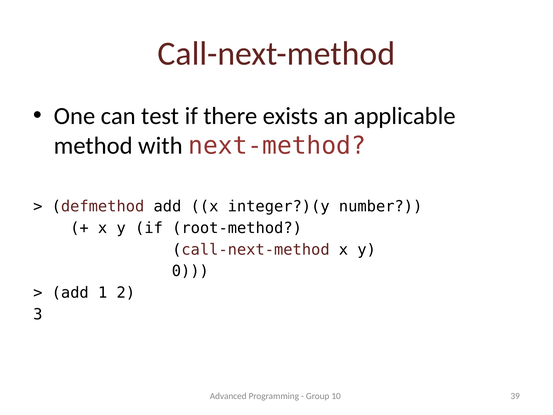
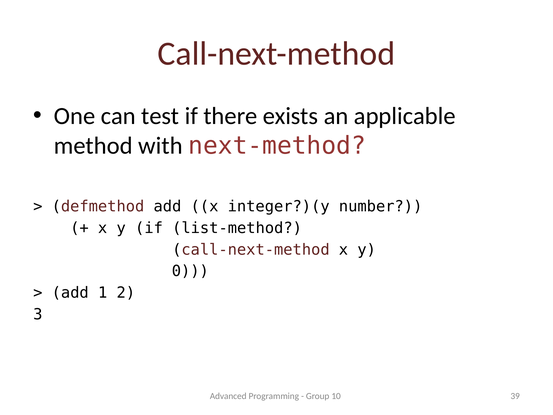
root-method: root-method -> list-method (237, 228)
